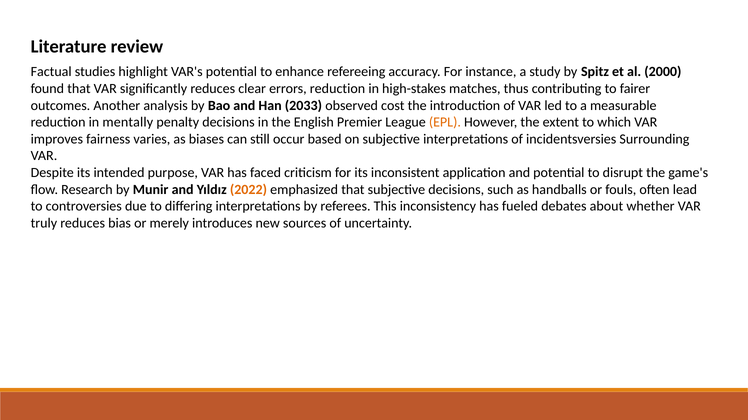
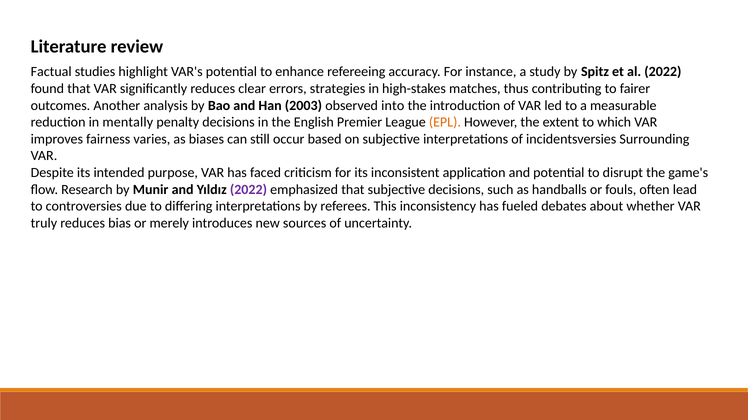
al 2000: 2000 -> 2022 (663, 72)
errors reduction: reduction -> strategies (338, 89)
2033: 2033 -> 2003 (303, 106)
cost: cost -> into (393, 106)
2022 colour: orange -> purple (248, 190)
